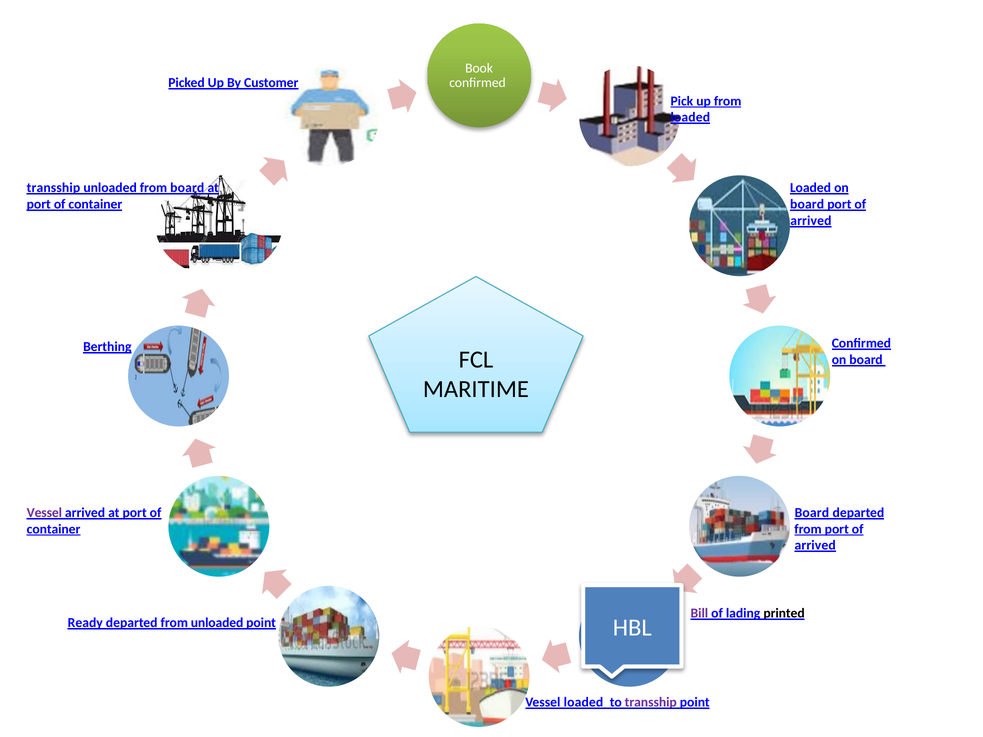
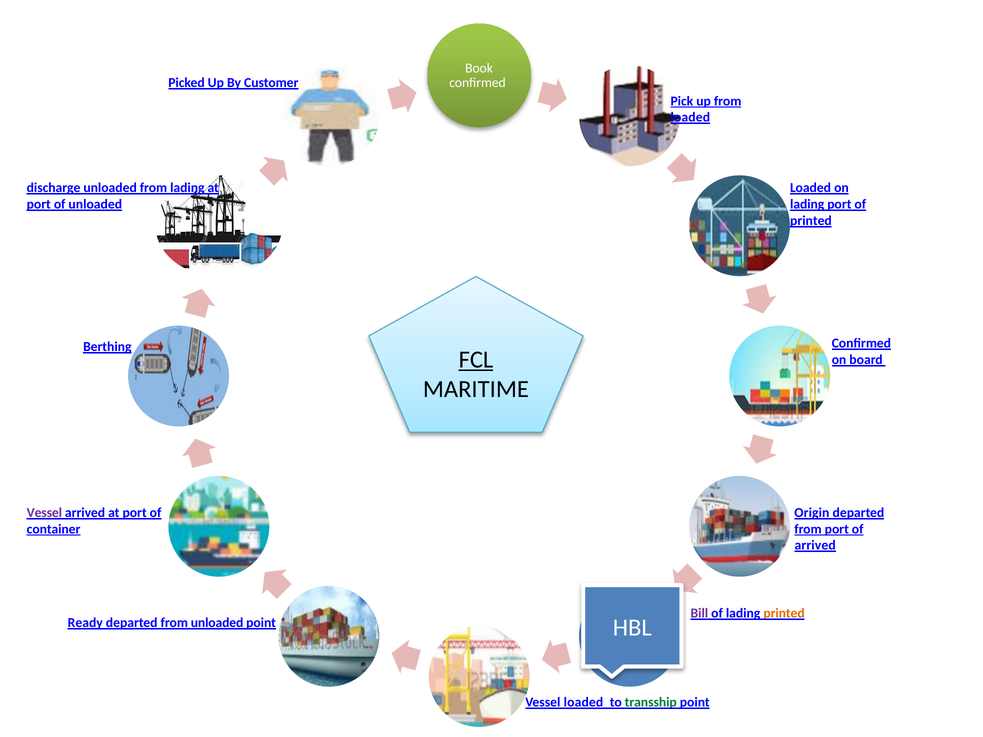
transship: transship -> discharge (54, 188)
from board: board -> lading (187, 188)
container: container -> unloaded (95, 204)
board: board -> lading (807, 204)
arrived: arrived -> printed (811, 221)
FCL underline: none -> present (476, 360)
Board: Board -> Origin (812, 513)
printed colour: black -> orange (784, 614)
transship colour: purple -> green (651, 702)
